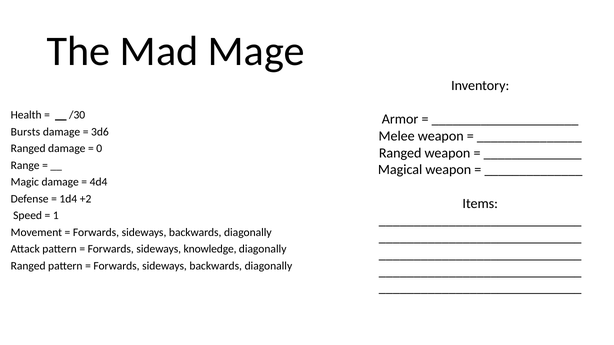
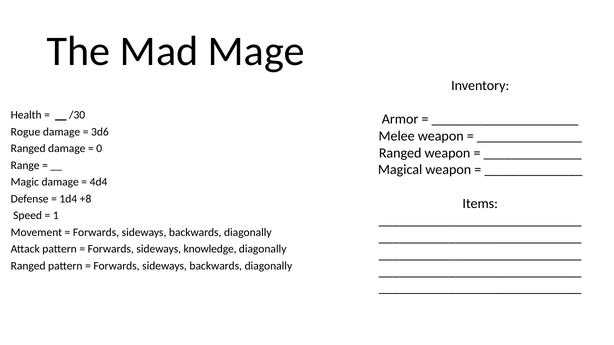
Bursts: Bursts -> Rogue (25, 132)
+2: +2 -> +8 (86, 199)
